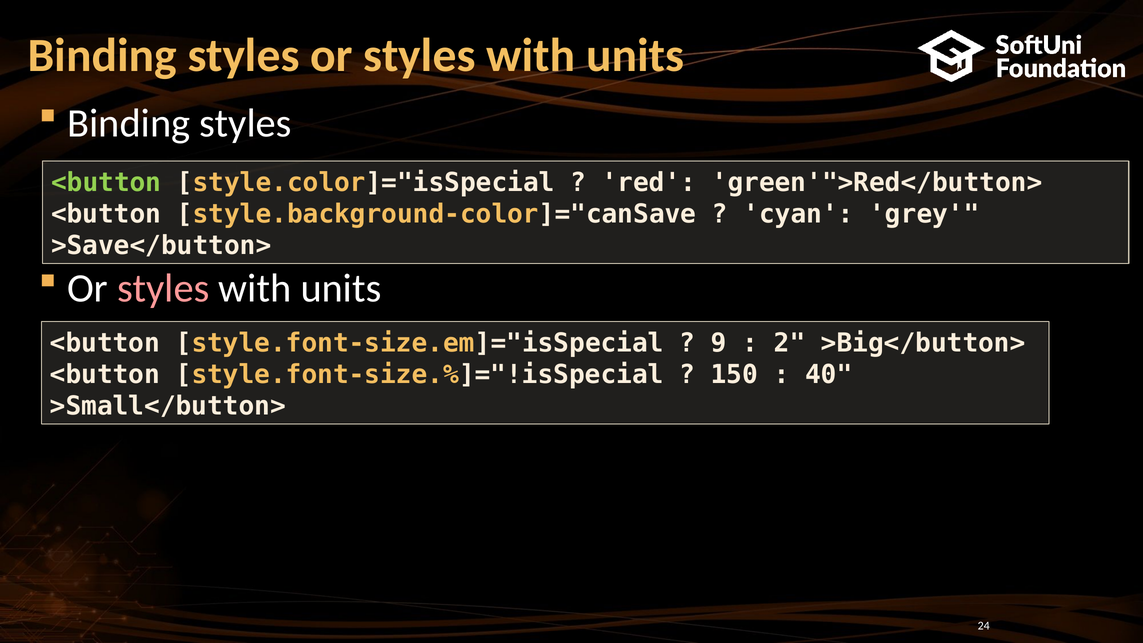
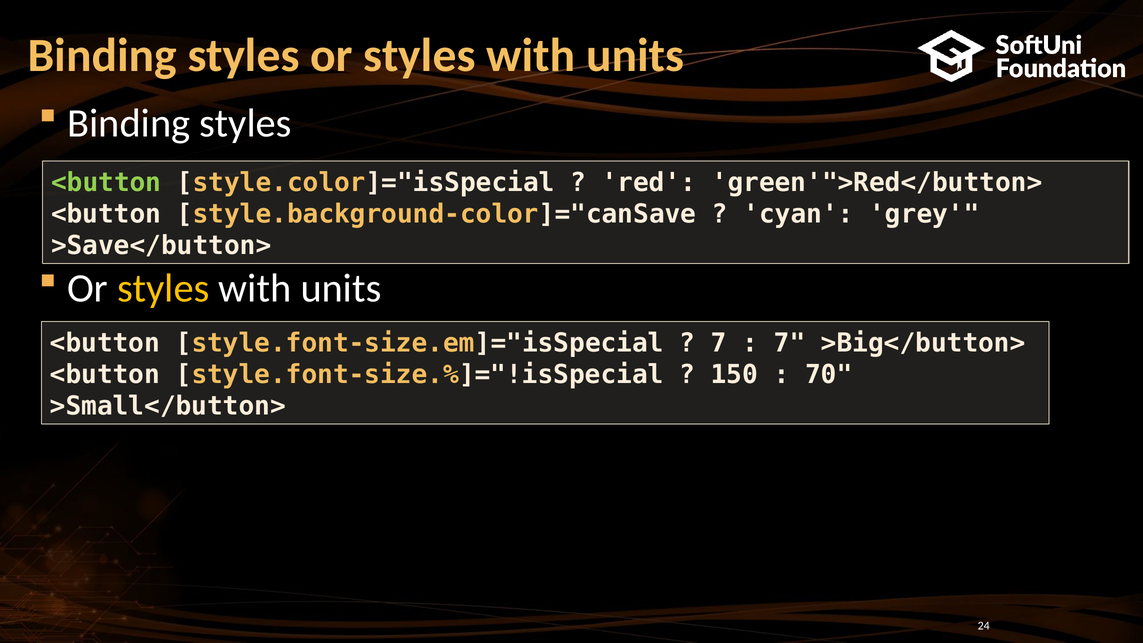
styles colour: pink -> yellow (163, 289)
9: 9 -> 7 (719, 343)
2: 2 -> 7 (790, 343)
40: 40 -> 70 (829, 375)
